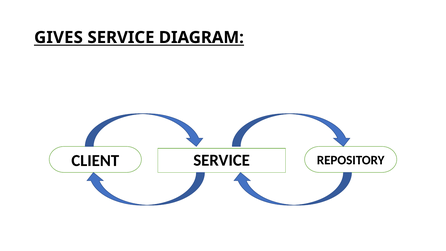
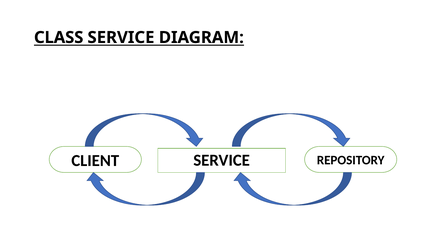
GIVES: GIVES -> CLASS (59, 37)
